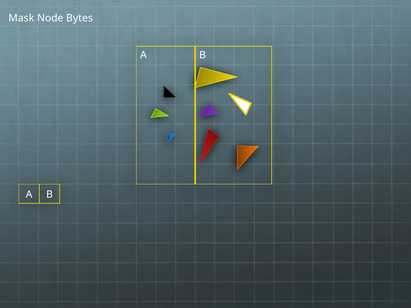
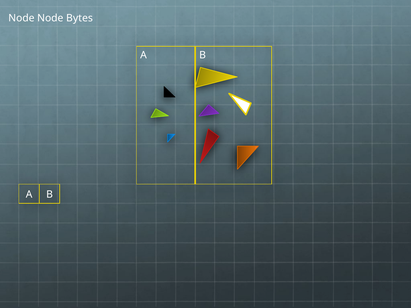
Mask: Mask -> Node (21, 18)
